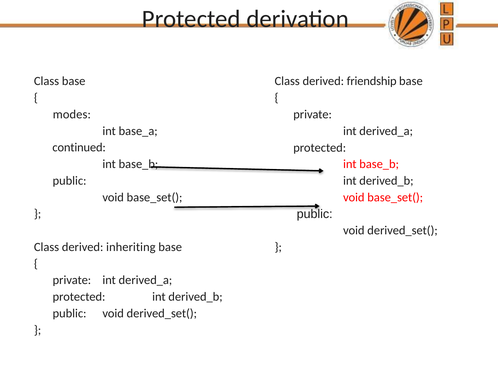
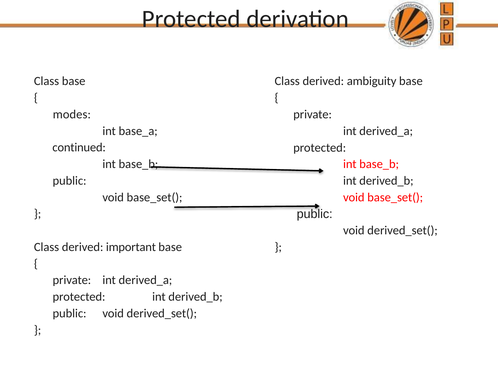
friendship: friendship -> ambiguity (372, 81)
inheriting: inheriting -> important (131, 247)
